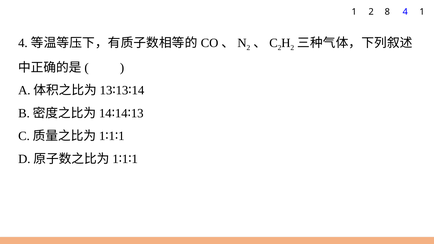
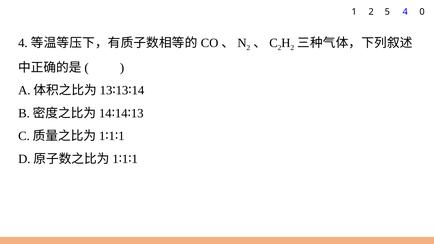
8: 8 -> 5 (387, 12)
4 1: 1 -> 0 (422, 12)
